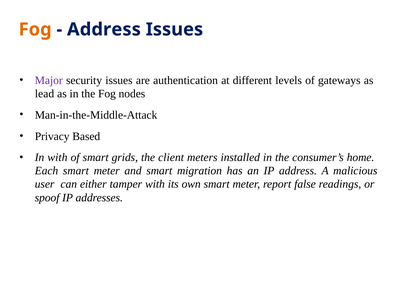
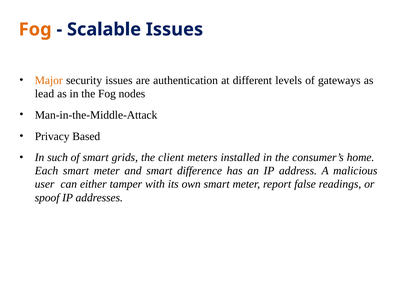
Address: Address -> Scalable (104, 29)
Major colour: purple -> orange (49, 81)
In with: with -> such (58, 157)
migration: migration -> difference (200, 171)
